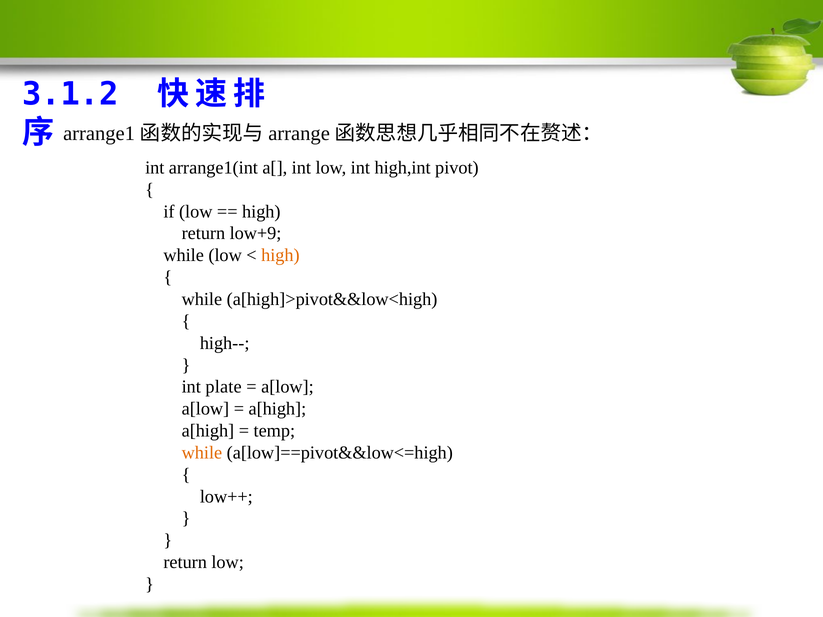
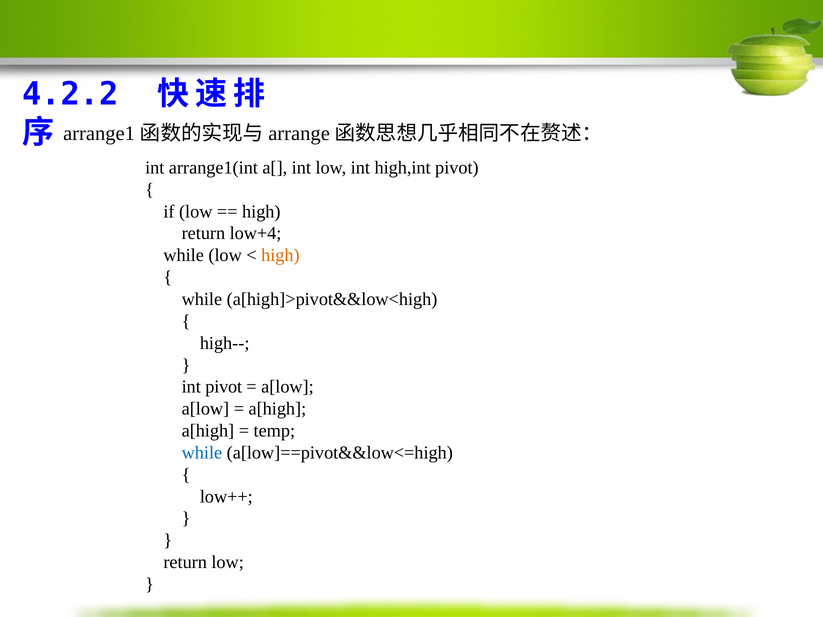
3.1.2: 3.1.2 -> 4.2.2 (70, 94)
low+9: low+9 -> low+4 (256, 234)
int plate: plate -> pivot (224, 387)
while colour: orange -> blue (202, 453)
